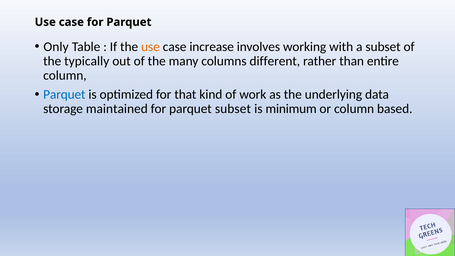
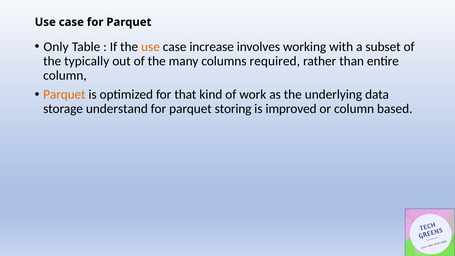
different: different -> required (275, 61)
Parquet colour: blue -> orange (64, 94)
maintained: maintained -> understand (117, 109)
parquet subset: subset -> storing (233, 109)
minimum: minimum -> improved (291, 109)
